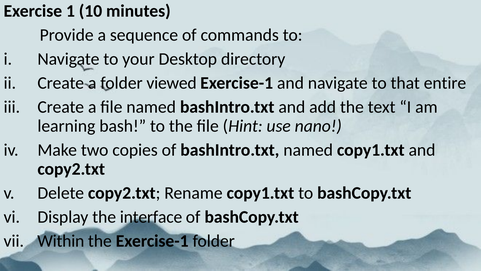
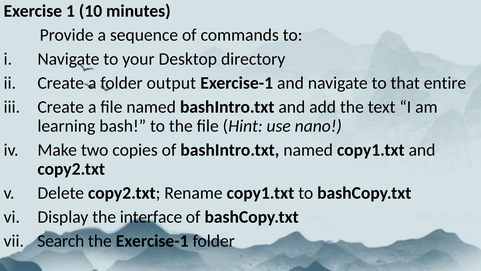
viewed: viewed -> output (171, 83)
Within: Within -> Search (61, 241)
